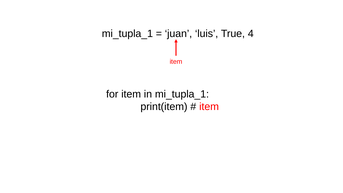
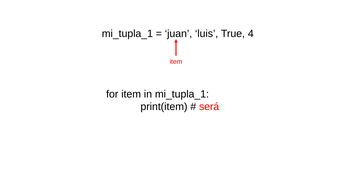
item: item -> será (209, 107)
